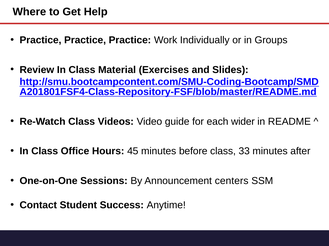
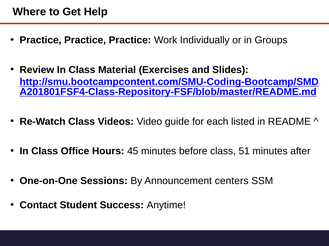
wider: wider -> listed (243, 122)
33: 33 -> 51 (244, 152)
